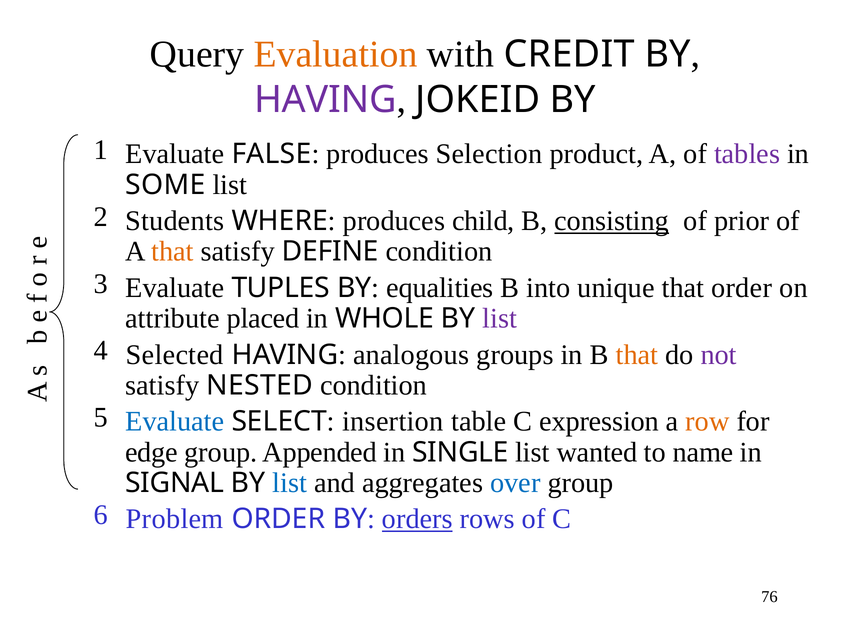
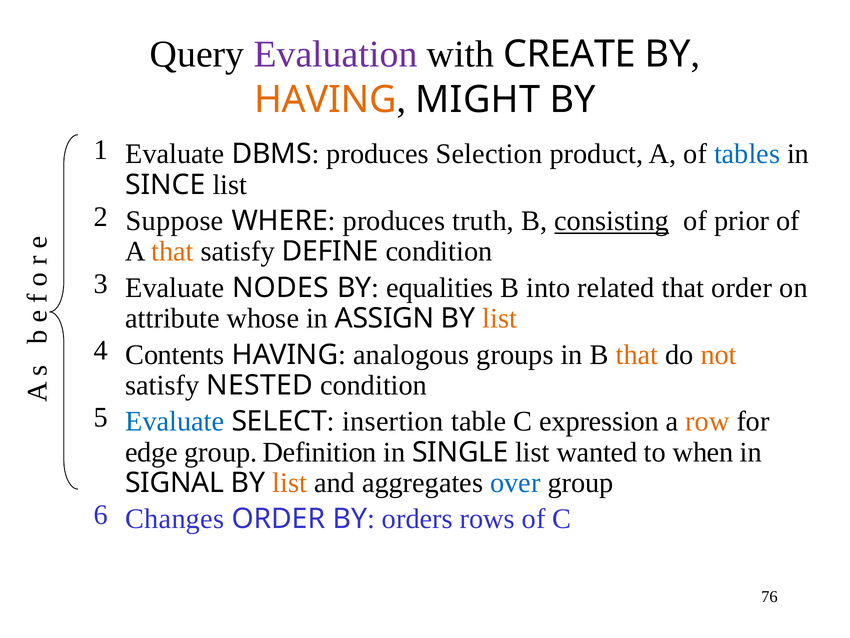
Evaluation colour: orange -> purple (336, 54)
CREDIT: CREDIT -> CREATE (570, 54)
HAVING colour: purple -> orange (325, 100)
JOKEID: JOKEID -> MIGHT (478, 100)
FALSE: FALSE -> DBMS (272, 154)
tables colour: purple -> blue (747, 154)
SOME: SOME -> SINCE (165, 185)
Students: Students -> Suppose (175, 221)
child: child -> truth (483, 221)
TUPLES: TUPLES -> NODES (280, 288)
unique: unique -> related (616, 288)
placed: placed -> whose (263, 318)
WHOLE: WHOLE -> ASSIGN (385, 318)
list colour: purple -> orange (500, 318)
Selected: Selected -> Contents (175, 354)
not colour: purple -> orange (719, 354)
Appended: Appended -> Definition (320, 452)
name: name -> when (703, 452)
list colour: blue -> orange (290, 482)
Problem: Problem -> Changes (175, 519)
orders underline: present -> none (417, 519)
